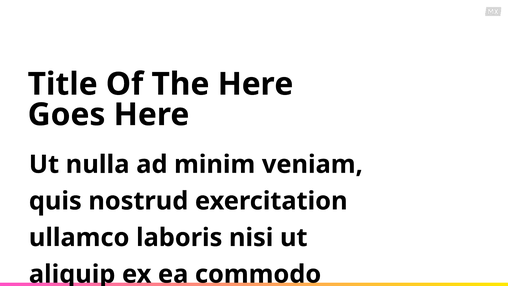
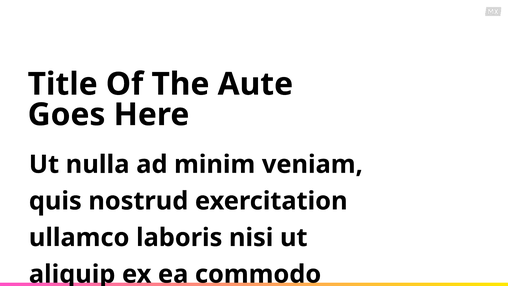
The Here: Here -> Aute (255, 84)
